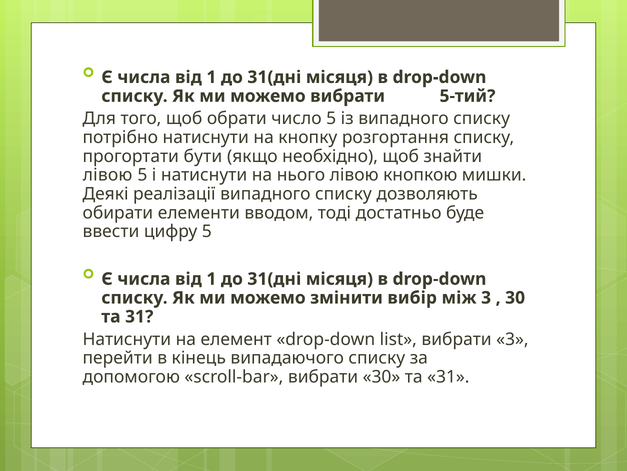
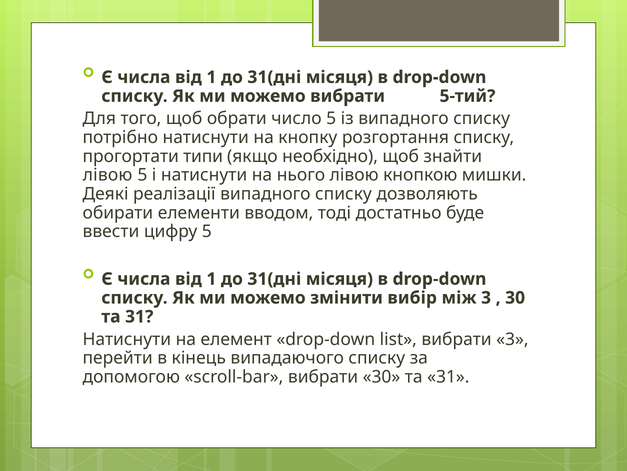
бути: бути -> типи (203, 156)
